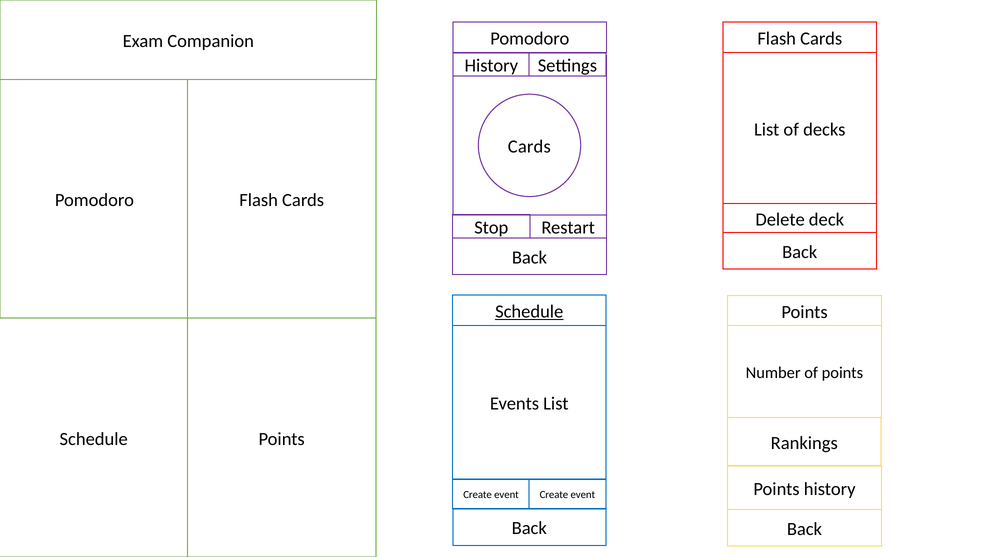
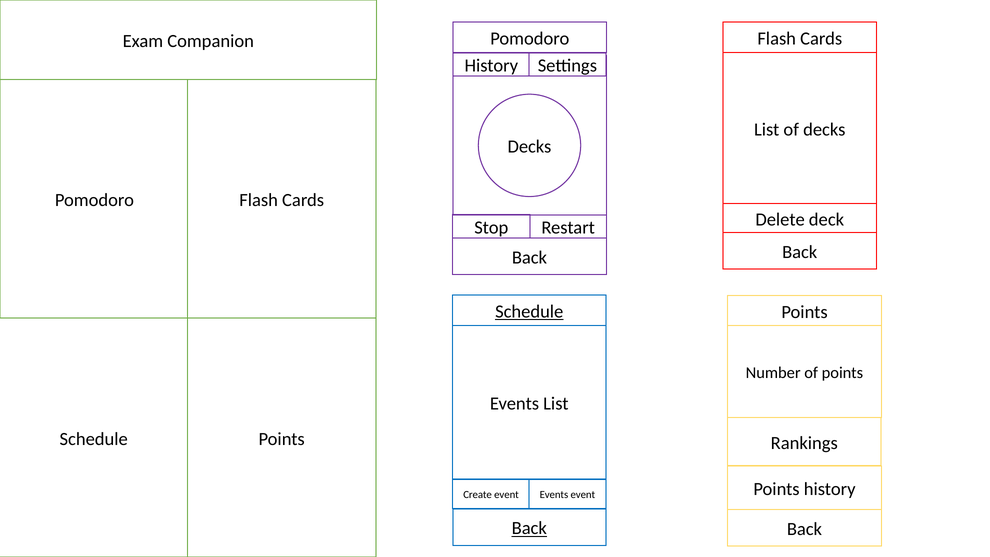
Cards: Cards -> Decks (529, 147)
Create event Create: Create -> Events (554, 495)
Back underline: none -> present (529, 528)
